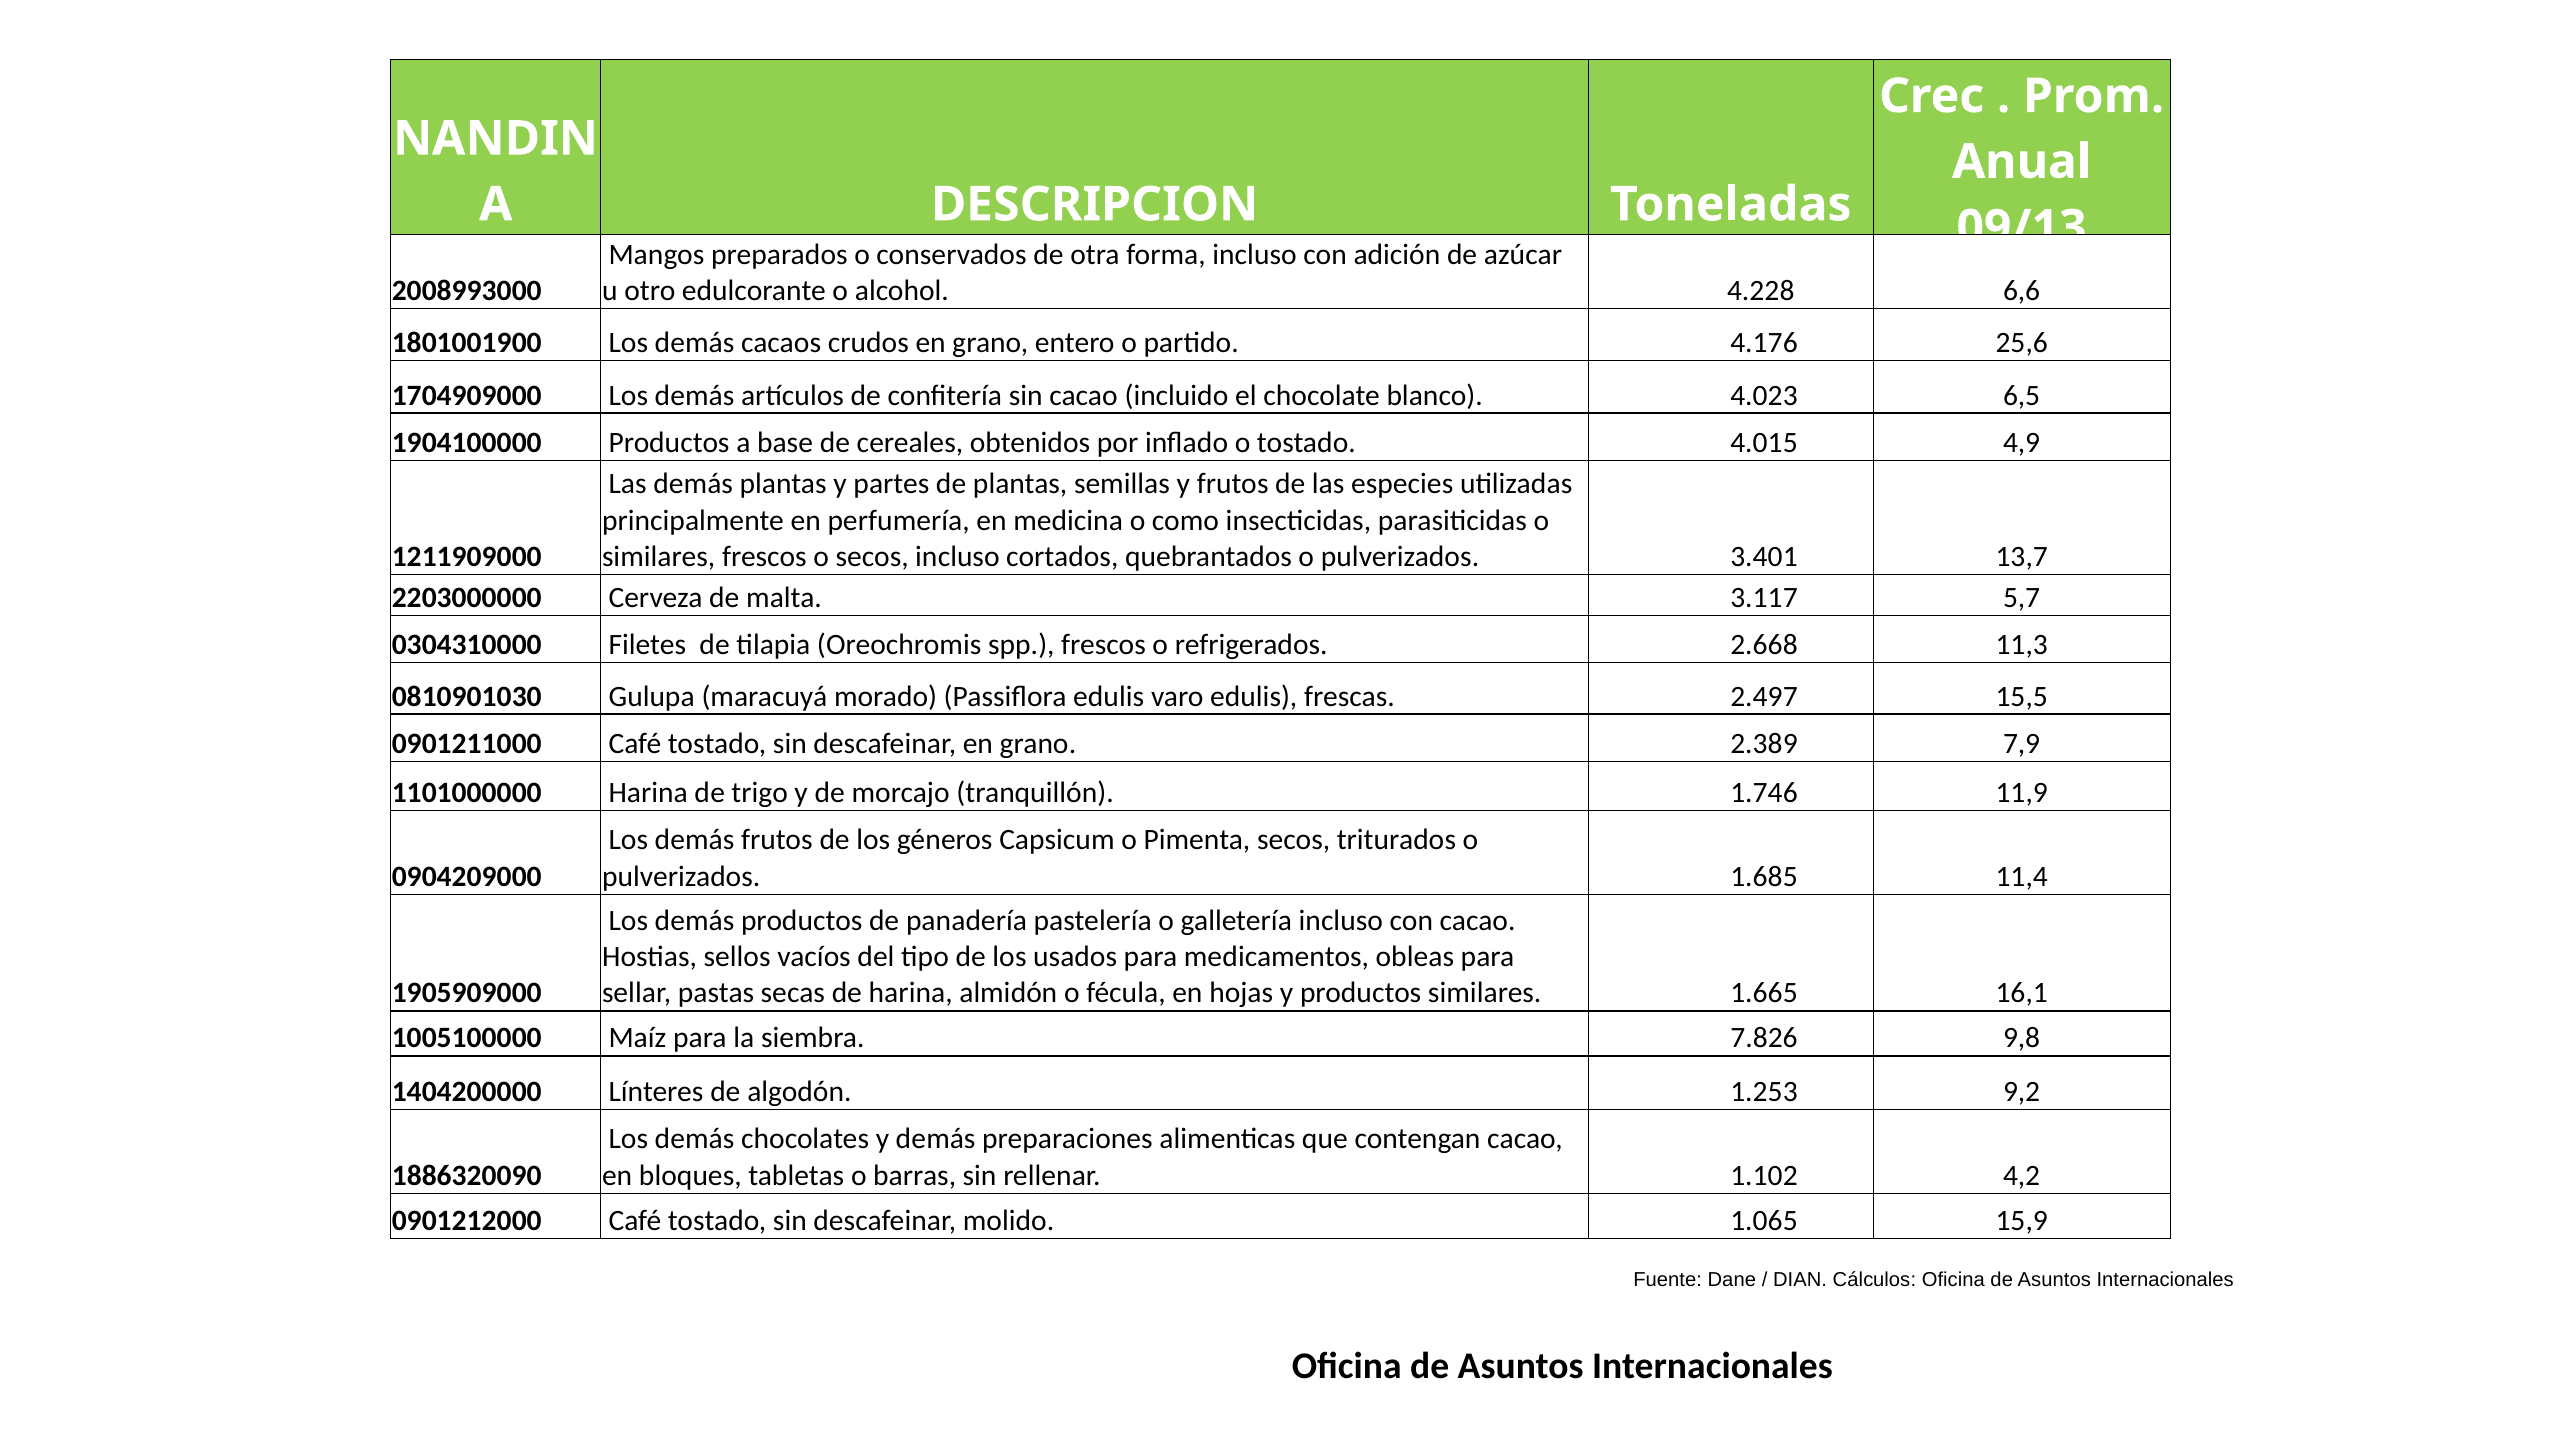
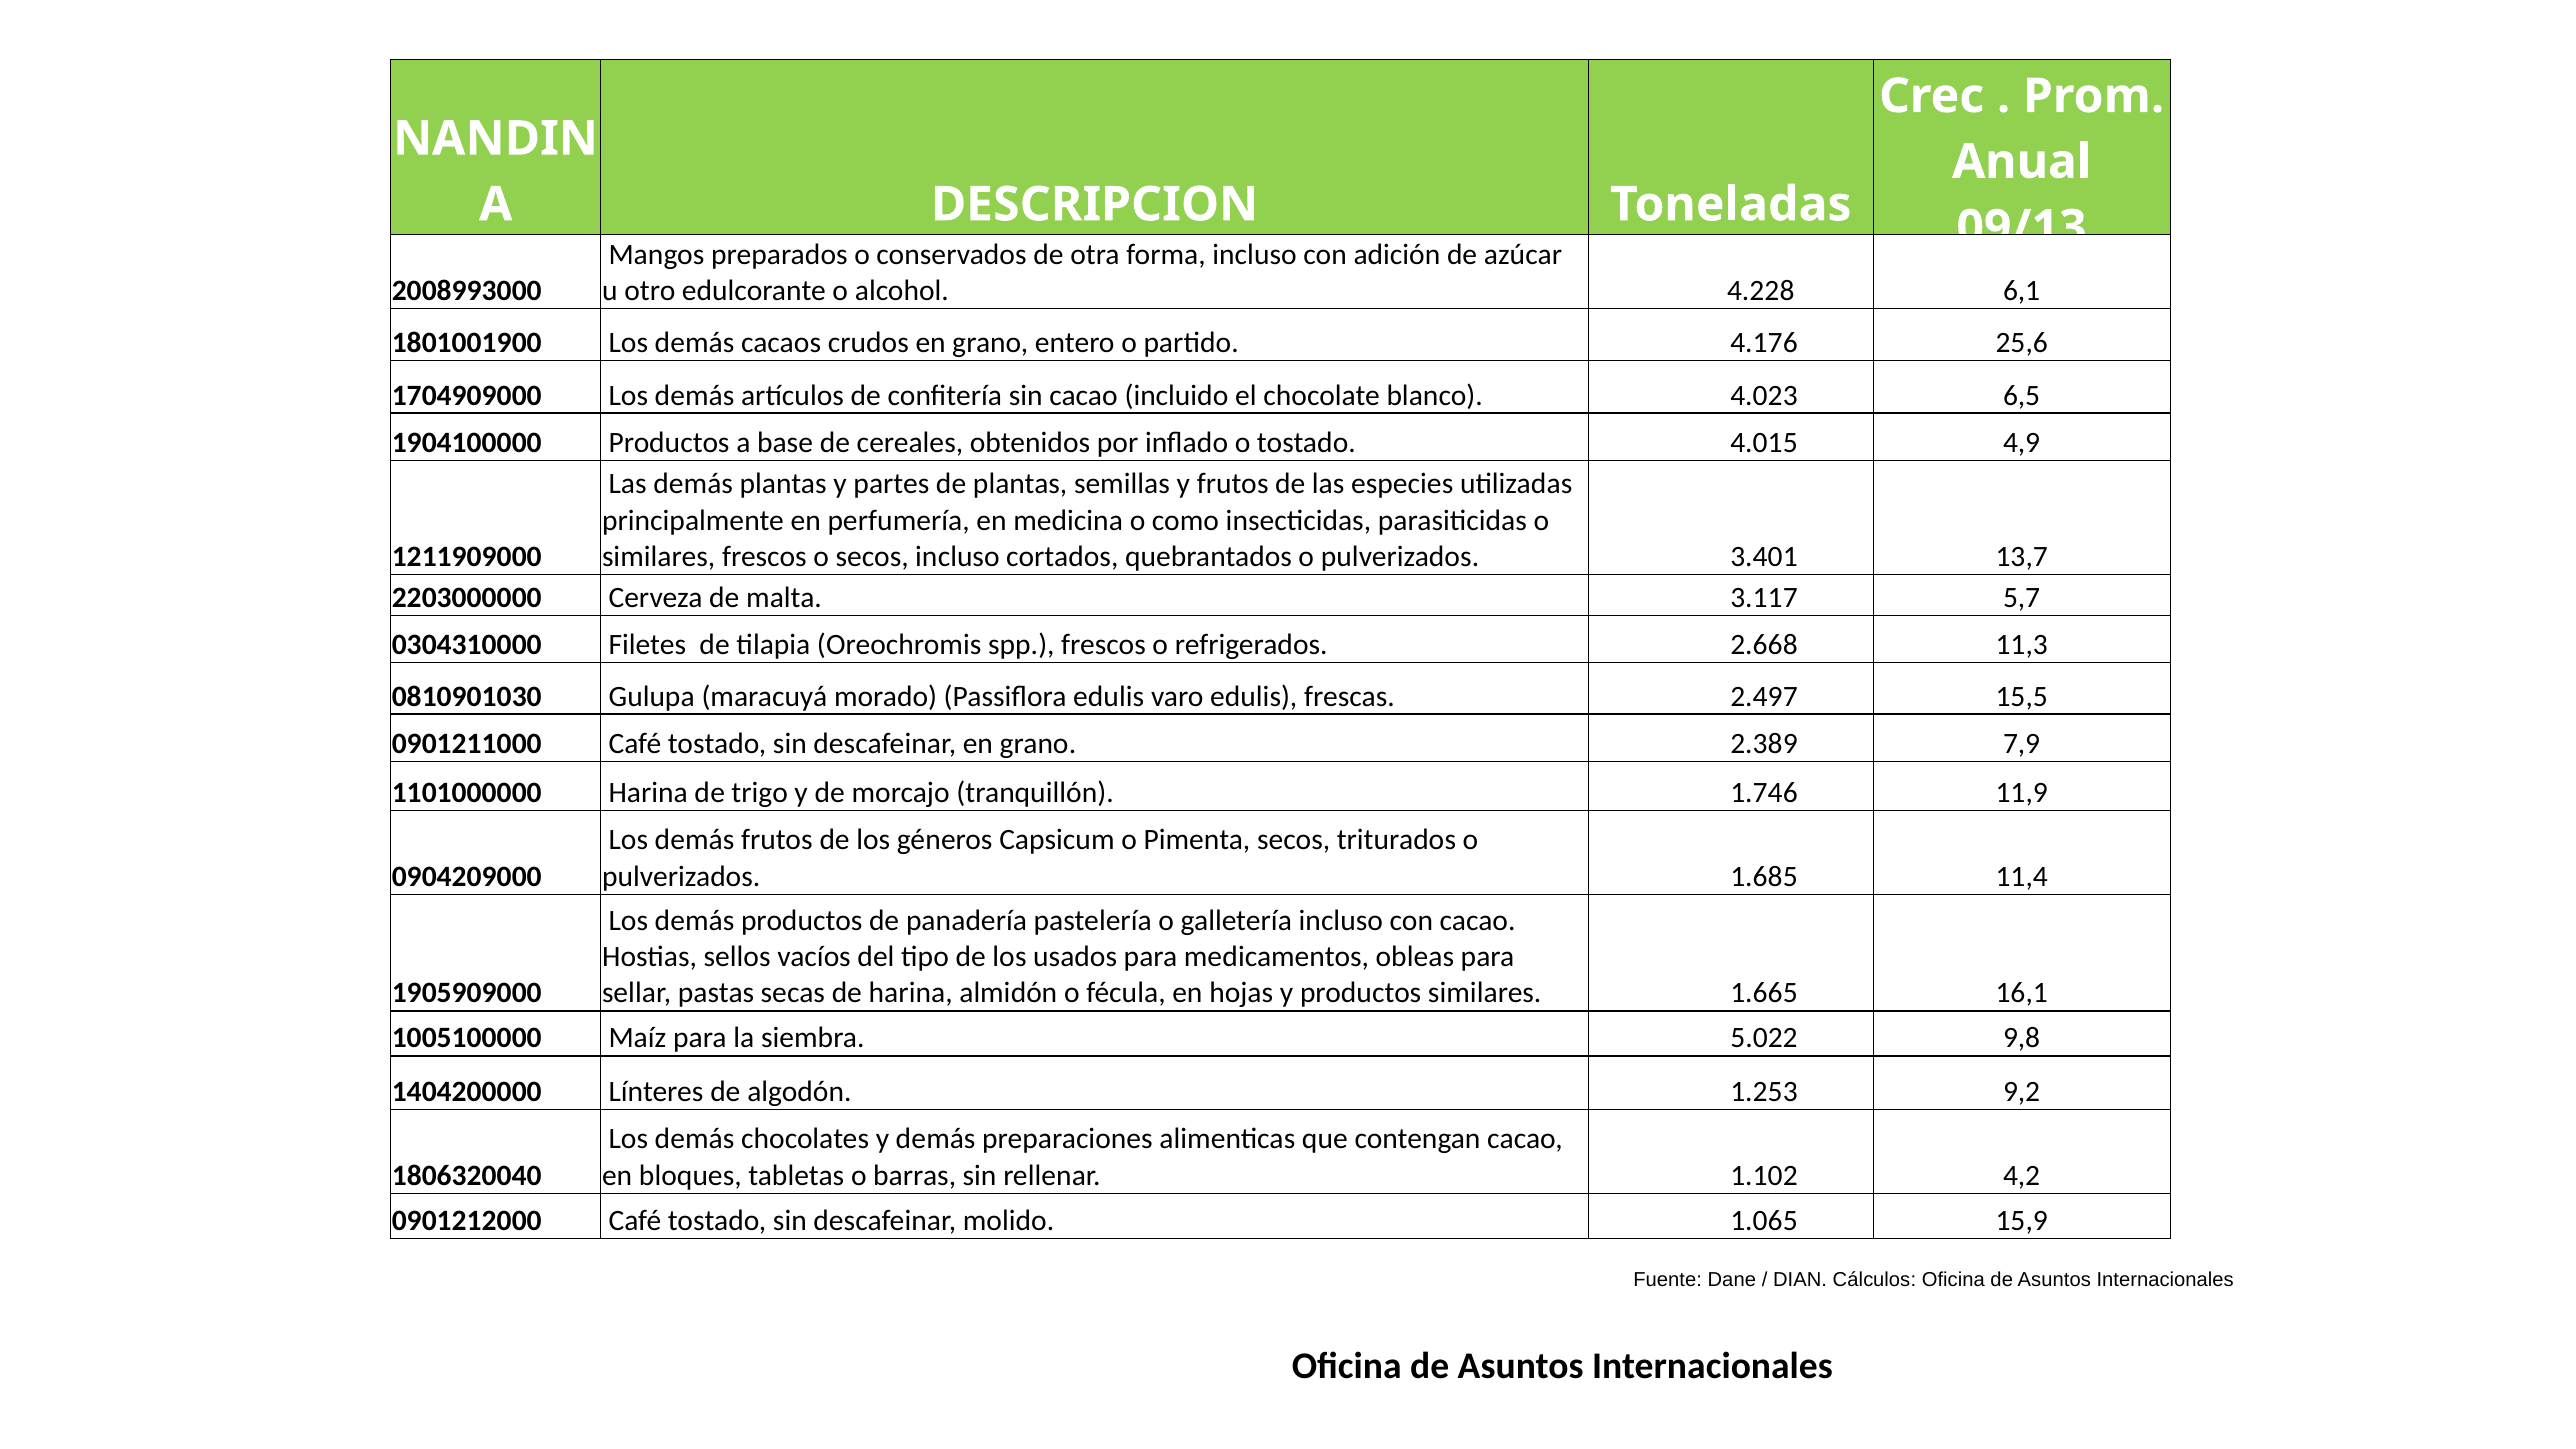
6,6: 6,6 -> 6,1 (2022, 291)
7.826: 7.826 -> 5.022 (1764, 1038)
1886320090: 1886320090 -> 1806320040 (467, 1175)
